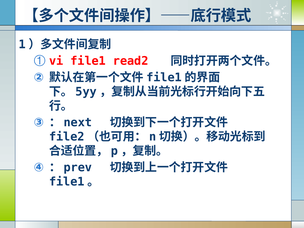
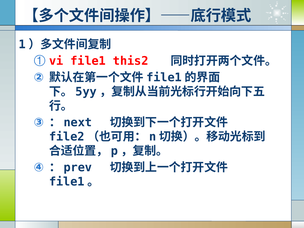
read2: read2 -> this2 (131, 61)
